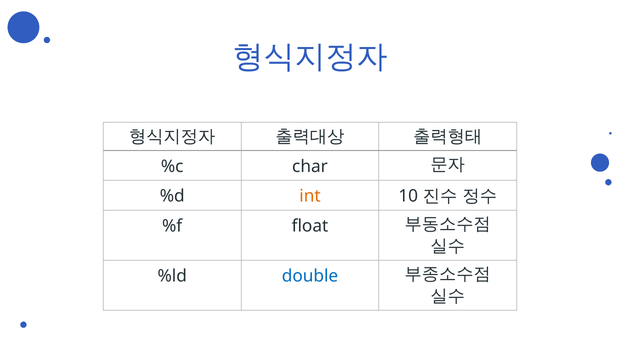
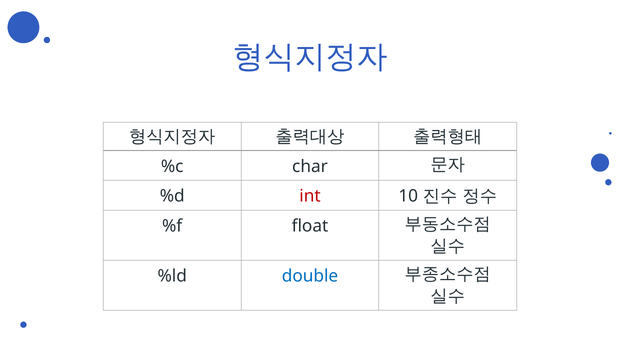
int colour: orange -> red (310, 196)
